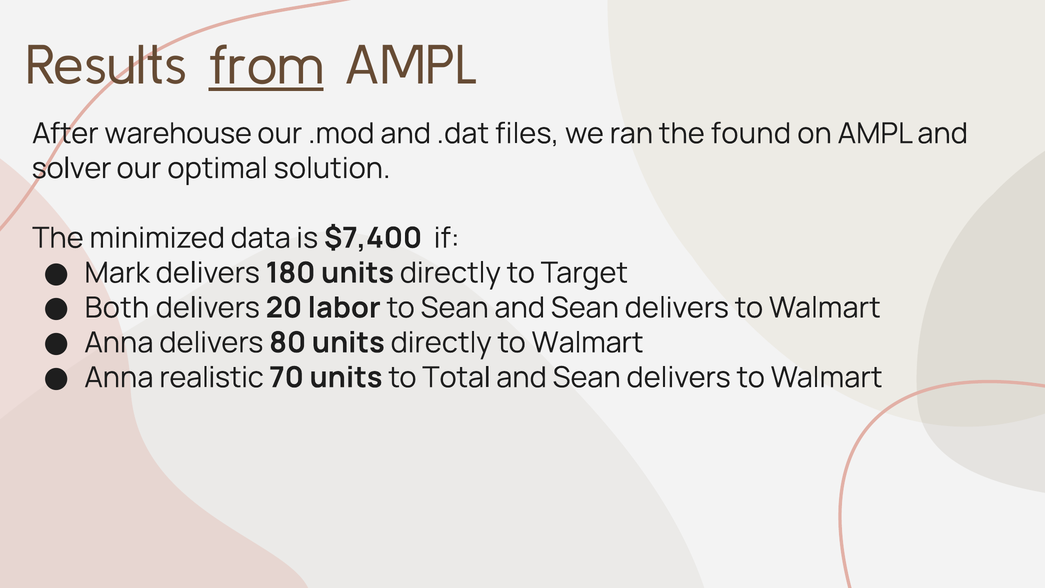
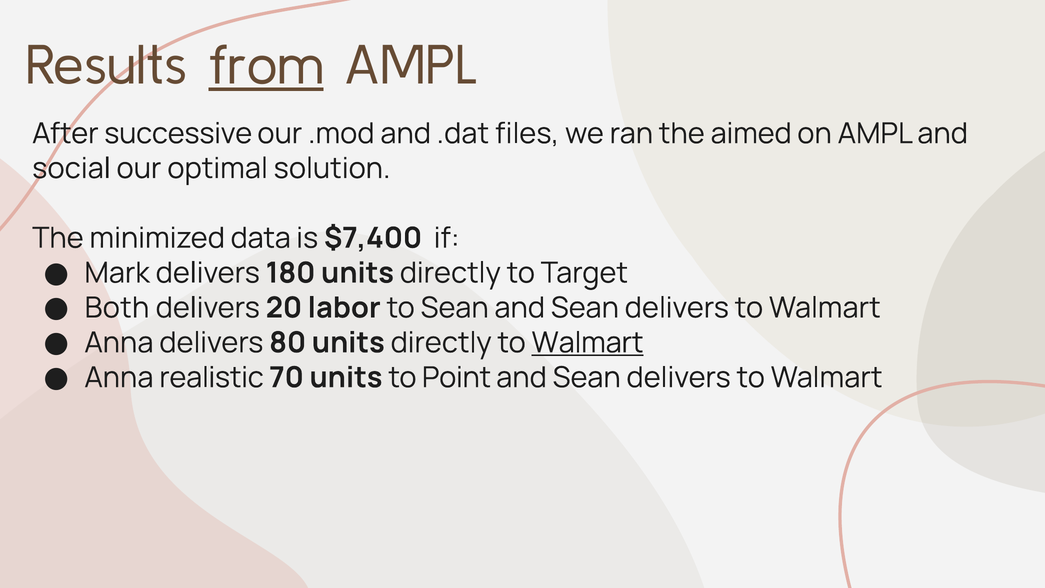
warehouse: warehouse -> successive (178, 134)
found: found -> aimed (751, 134)
solver: solver -> social (71, 168)
Walmart underline: none -> present (588, 343)
Total: Total -> Point (457, 377)
